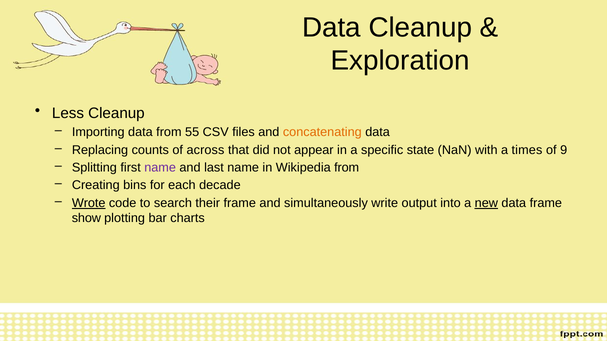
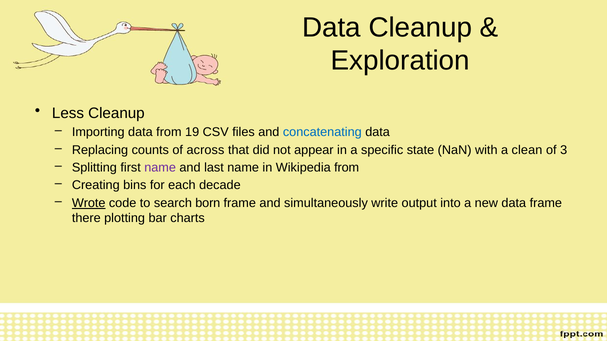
55: 55 -> 19 (192, 132)
concatenating colour: orange -> blue (322, 132)
times: times -> clean (527, 150)
9: 9 -> 3 (564, 150)
their: their -> born (208, 203)
new underline: present -> none (486, 203)
show: show -> there (86, 218)
